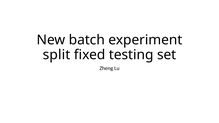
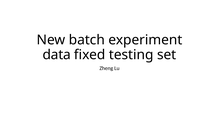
split: split -> data (57, 55)
